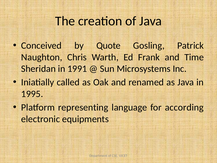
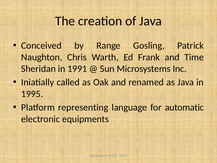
Quote: Quote -> Range (108, 46)
according: according -> automatic (184, 107)
